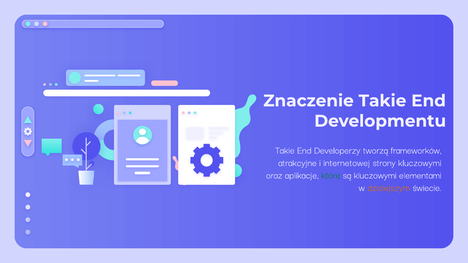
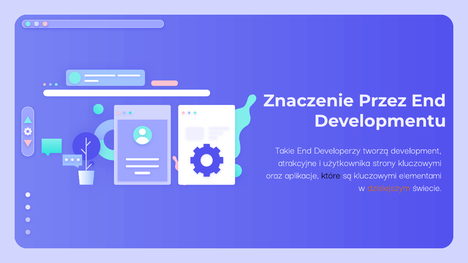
Znaczenie Takie: Takie -> Przez (383, 101)
frameworków: frameworków -> development (416, 150)
internetowej: internetowej -> użytkownika (347, 163)
które colour: green -> black (331, 175)
